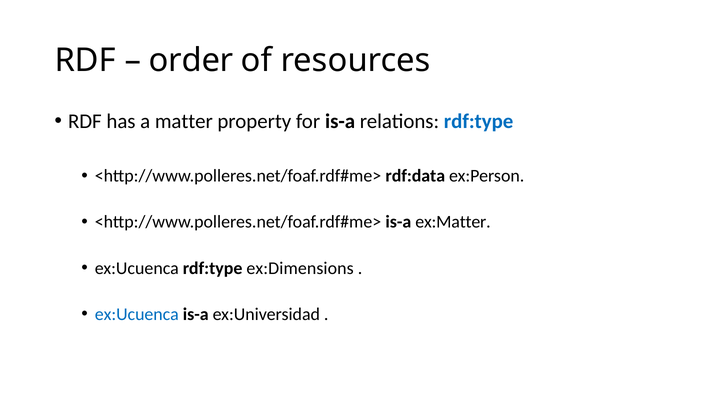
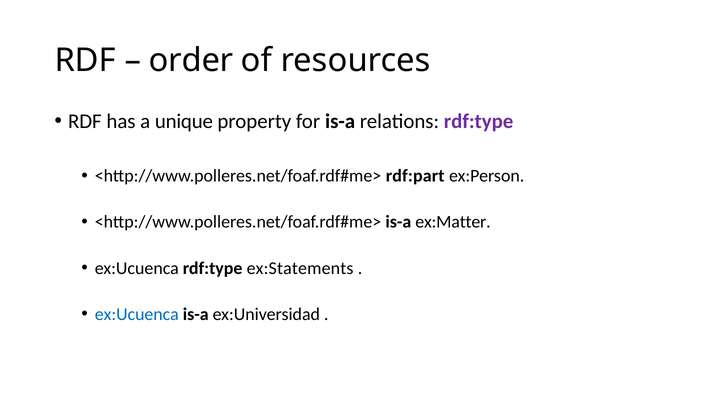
matter: matter -> unique (184, 121)
rdf:type colour: blue -> purple (479, 121)
rdf:data: rdf:data -> rdf:part (415, 176)
ex:Dimensions: ex:Dimensions -> ex:Statements (300, 268)
